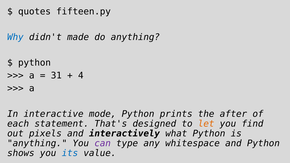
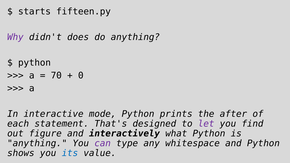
quotes: quotes -> starts (34, 12)
Why colour: blue -> purple (15, 37)
made: made -> does (78, 37)
31: 31 -> 70 (56, 76)
4: 4 -> 0 (81, 76)
let colour: orange -> purple (206, 124)
pixels: pixels -> figure (45, 134)
